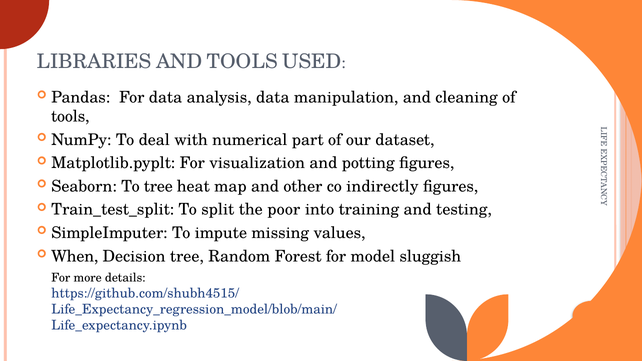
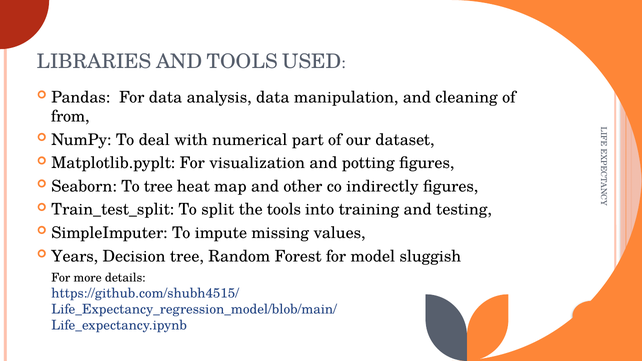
tools: tools -> from (70, 117)
the poor: poor -> tools (284, 210)
When: When -> Years (75, 256)
